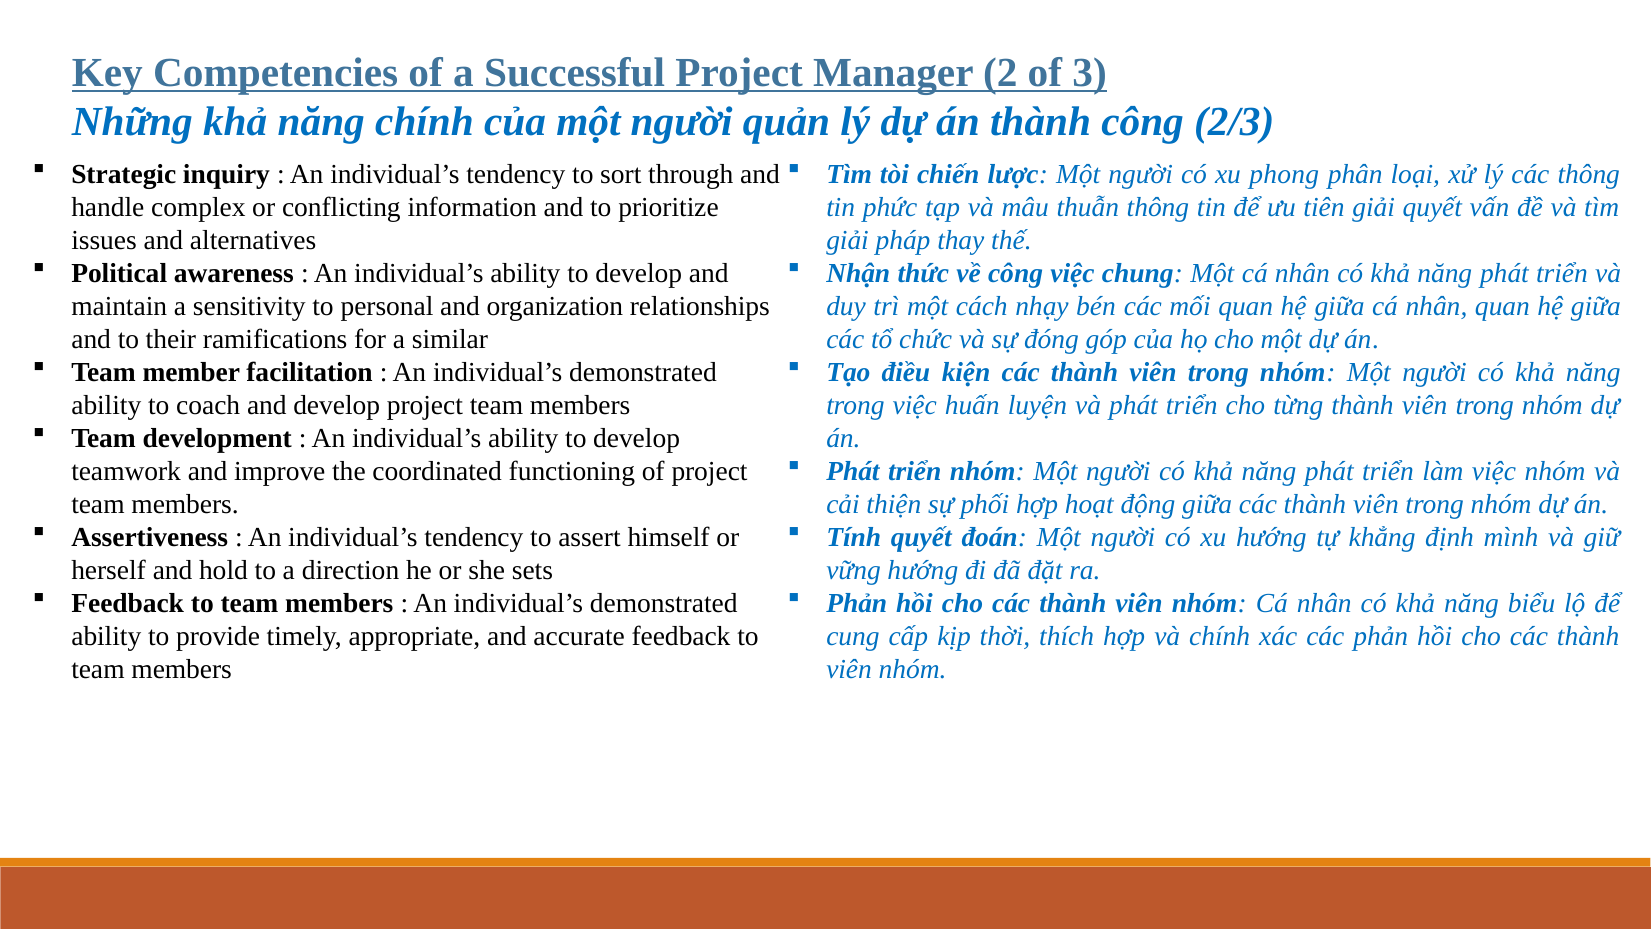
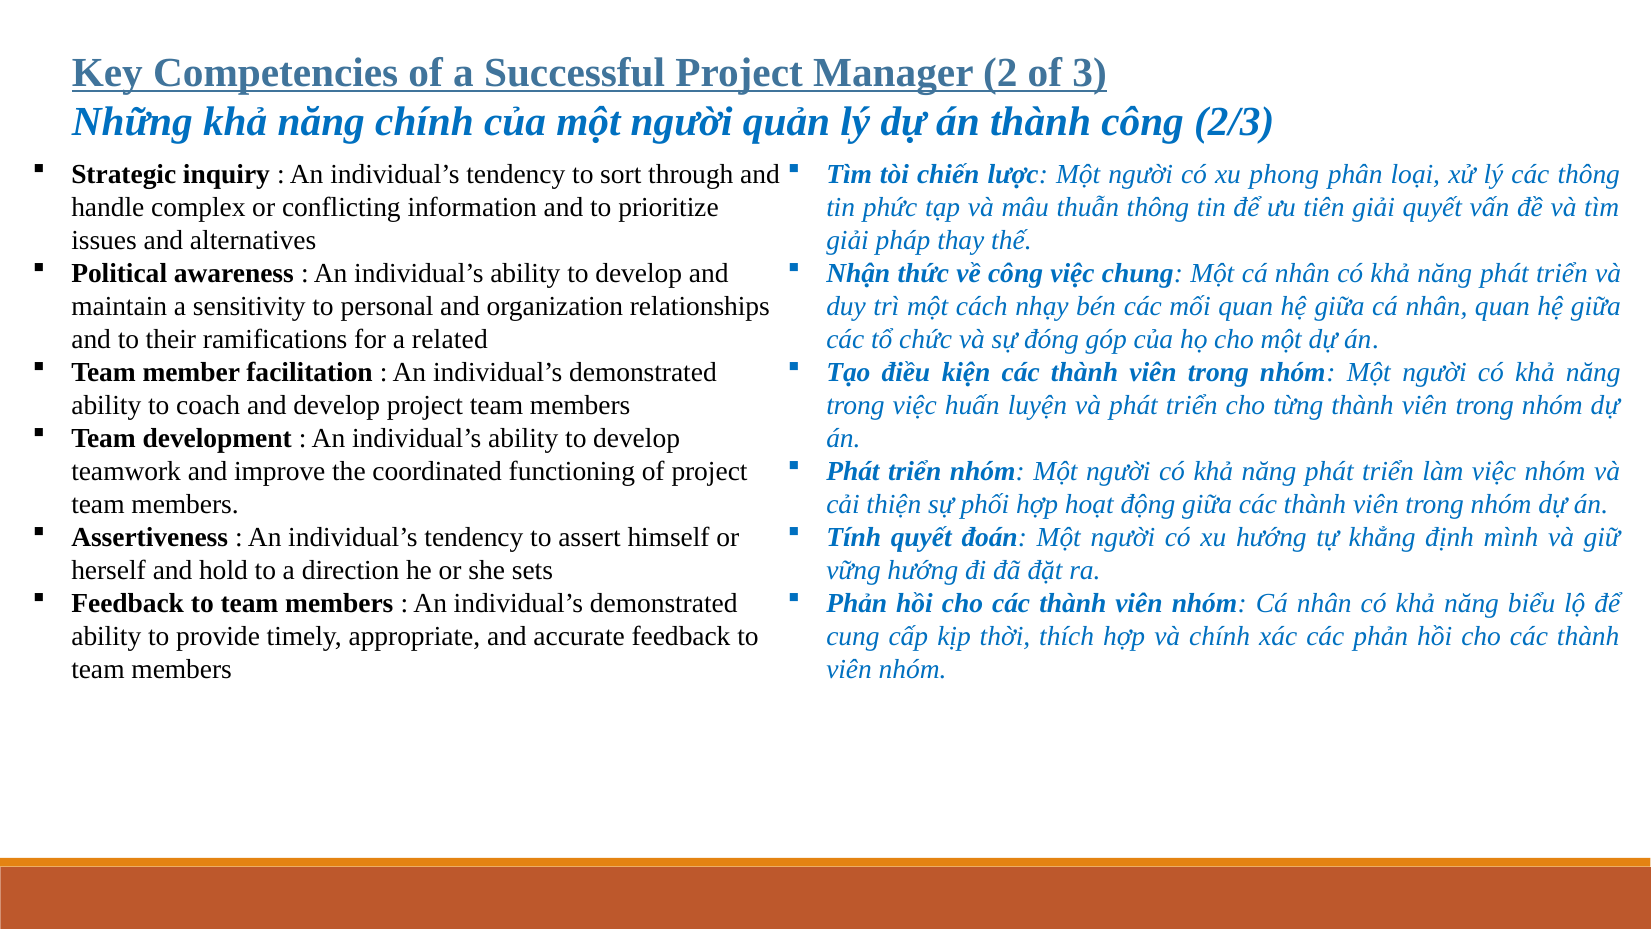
similar: similar -> related (450, 339)
